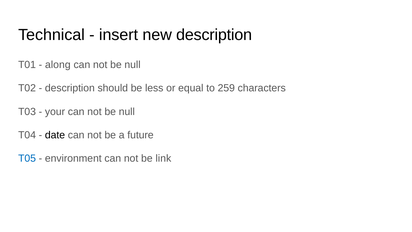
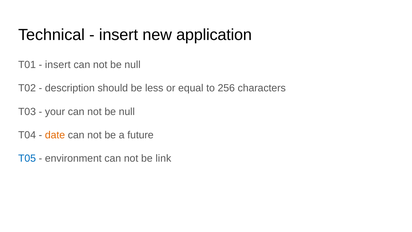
new description: description -> application (214, 35)
along: along -> insert (58, 65)
259: 259 -> 256 (226, 88)
date colour: black -> orange (55, 135)
